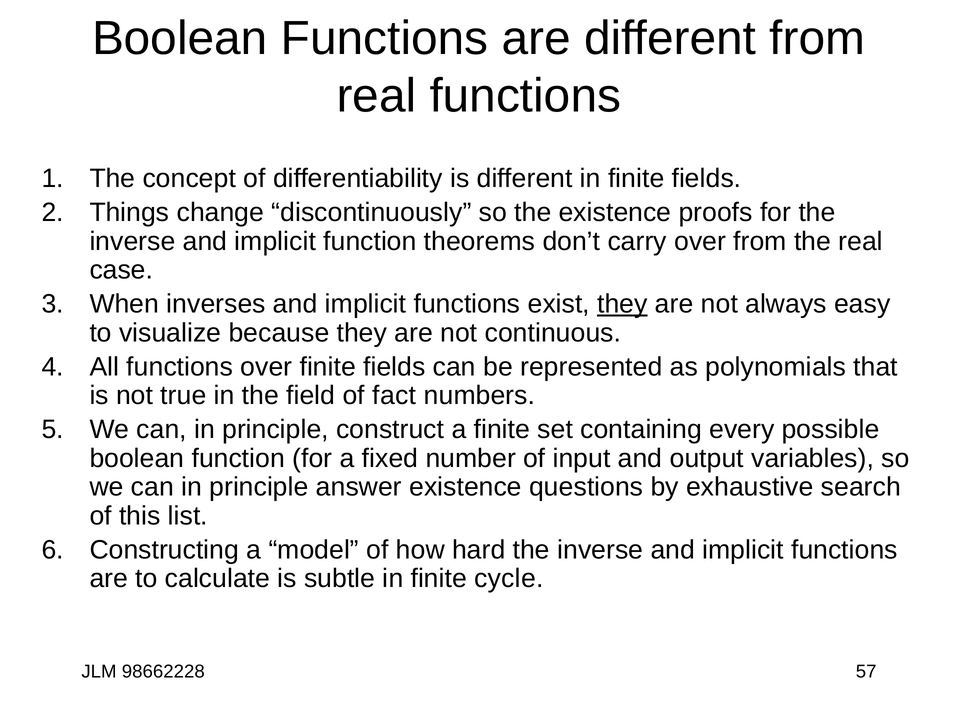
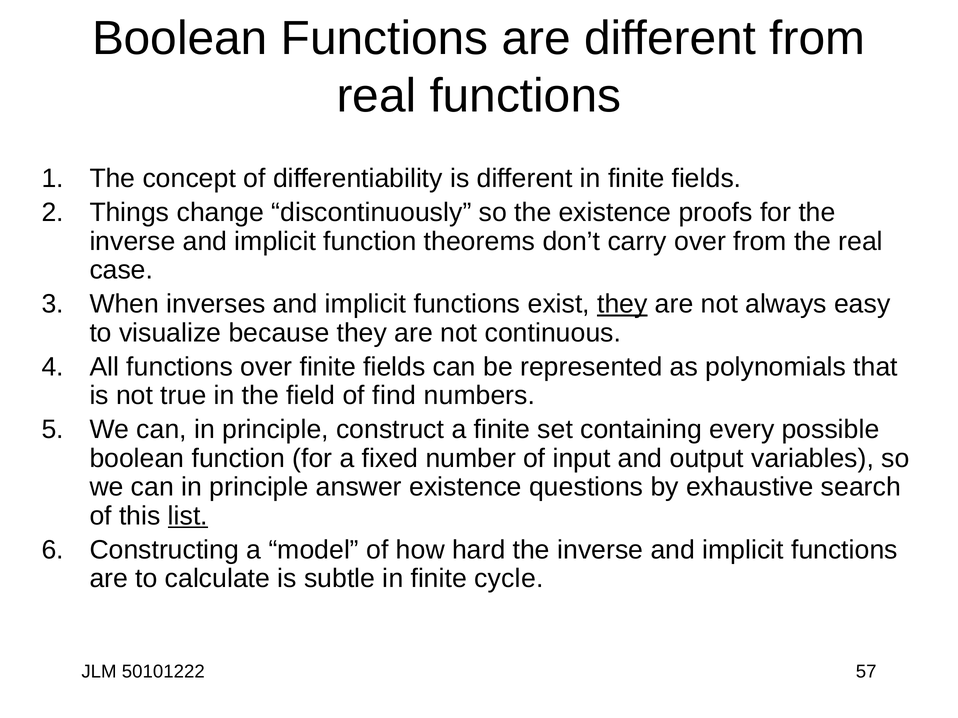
fact: fact -> find (394, 396)
list underline: none -> present (188, 516)
98662228: 98662228 -> 50101222 (163, 672)
